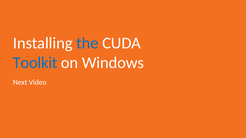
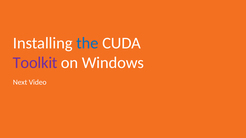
Toolkit colour: blue -> purple (35, 63)
